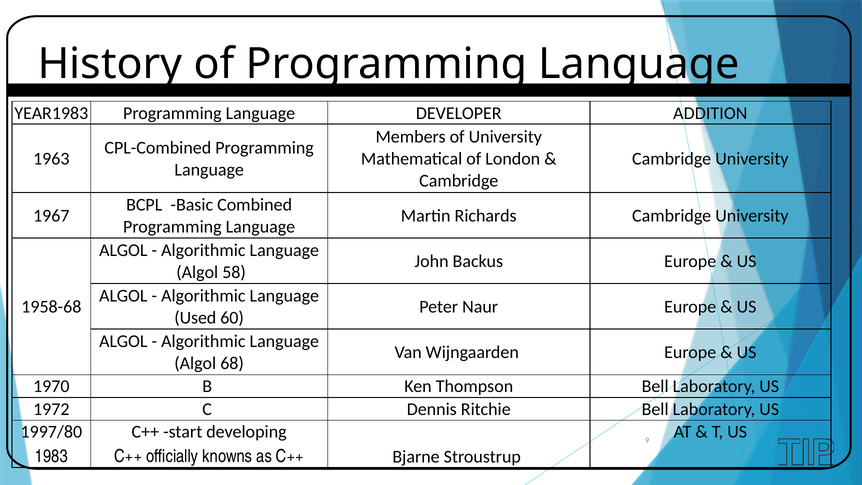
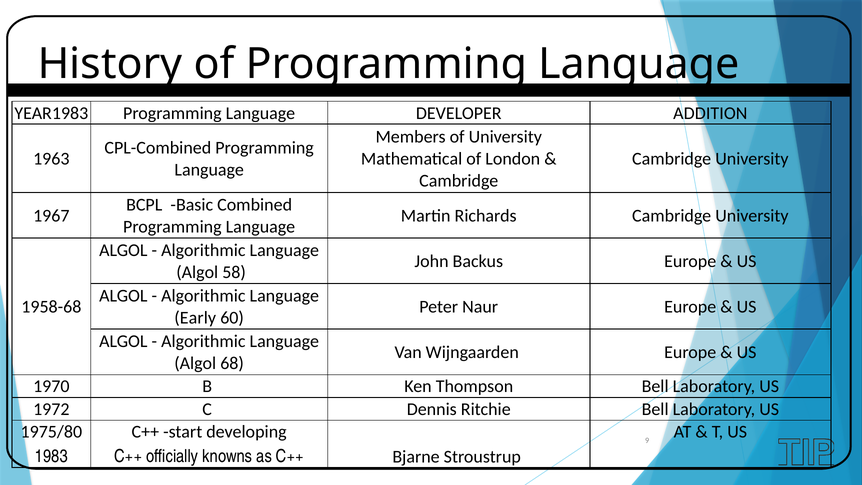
Used: Used -> Early (195, 318)
1997/80: 1997/80 -> 1975/80 (51, 432)
